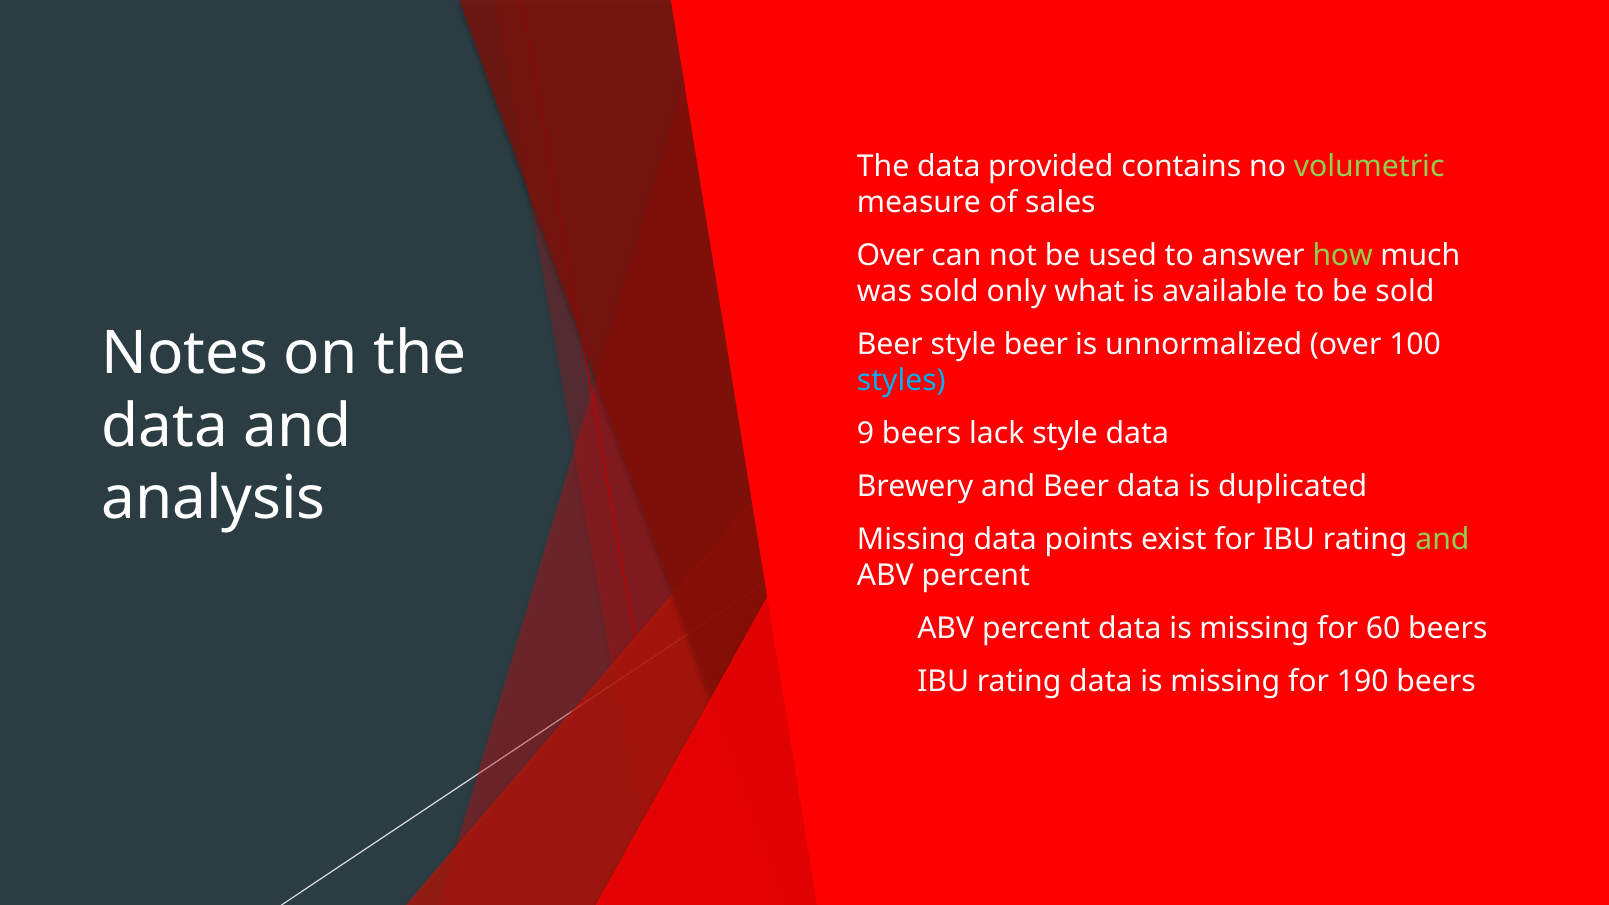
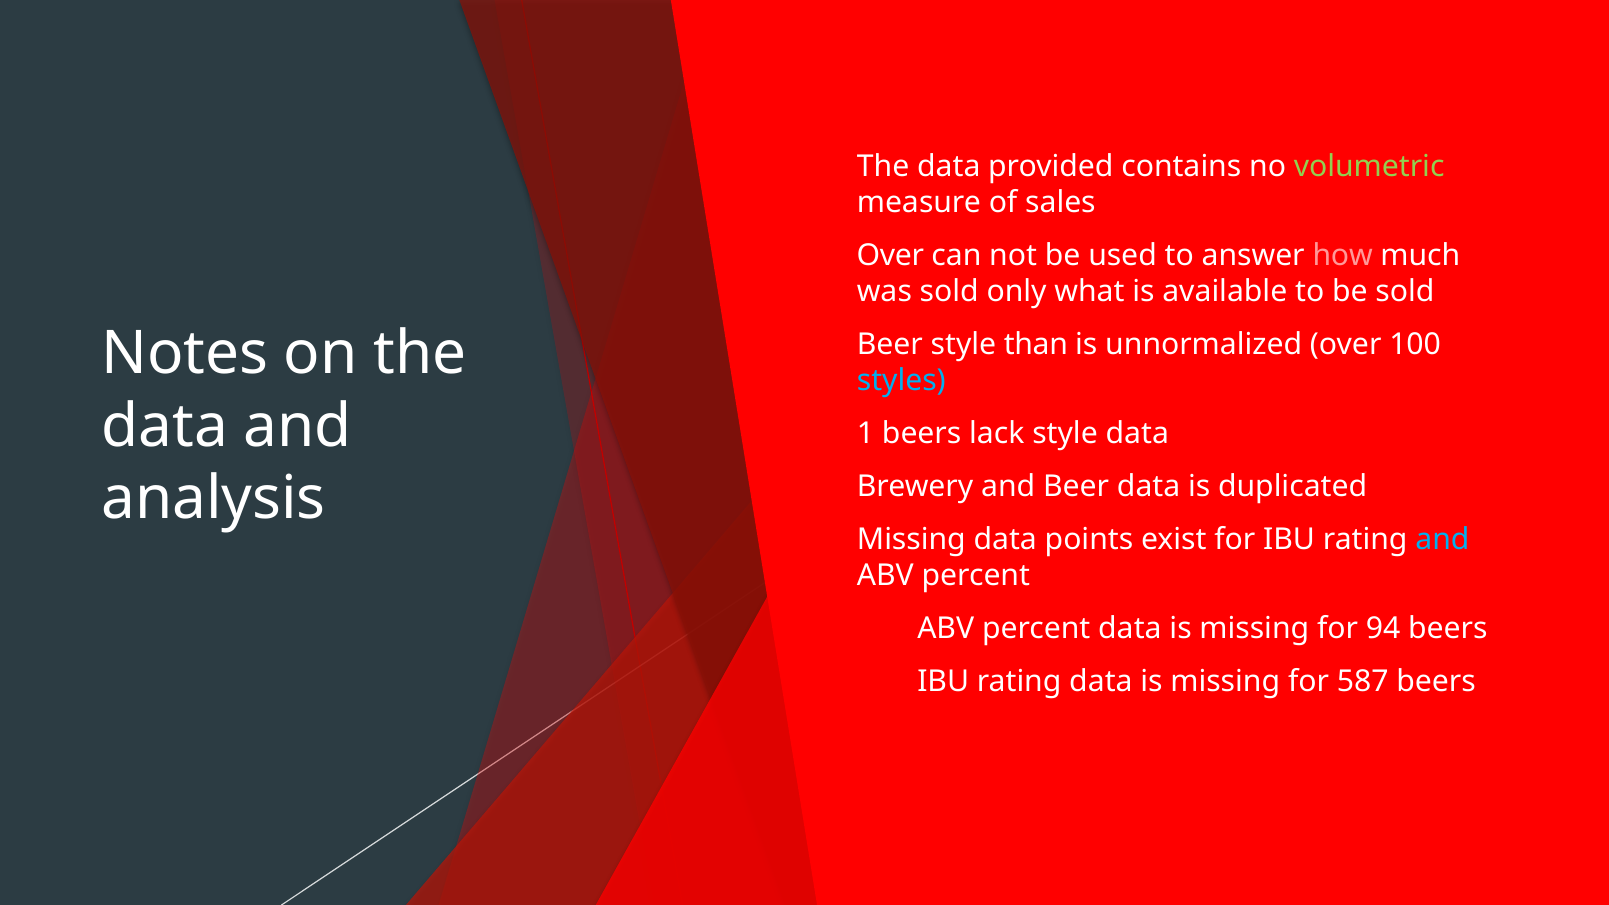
how colour: light green -> pink (1343, 255)
style beer: beer -> than (1036, 345)
9: 9 -> 1 (866, 434)
and colour: light green -> light blue (1442, 540)
60: 60 -> 94 (1383, 629)
190: 190 -> 587 (1363, 682)
